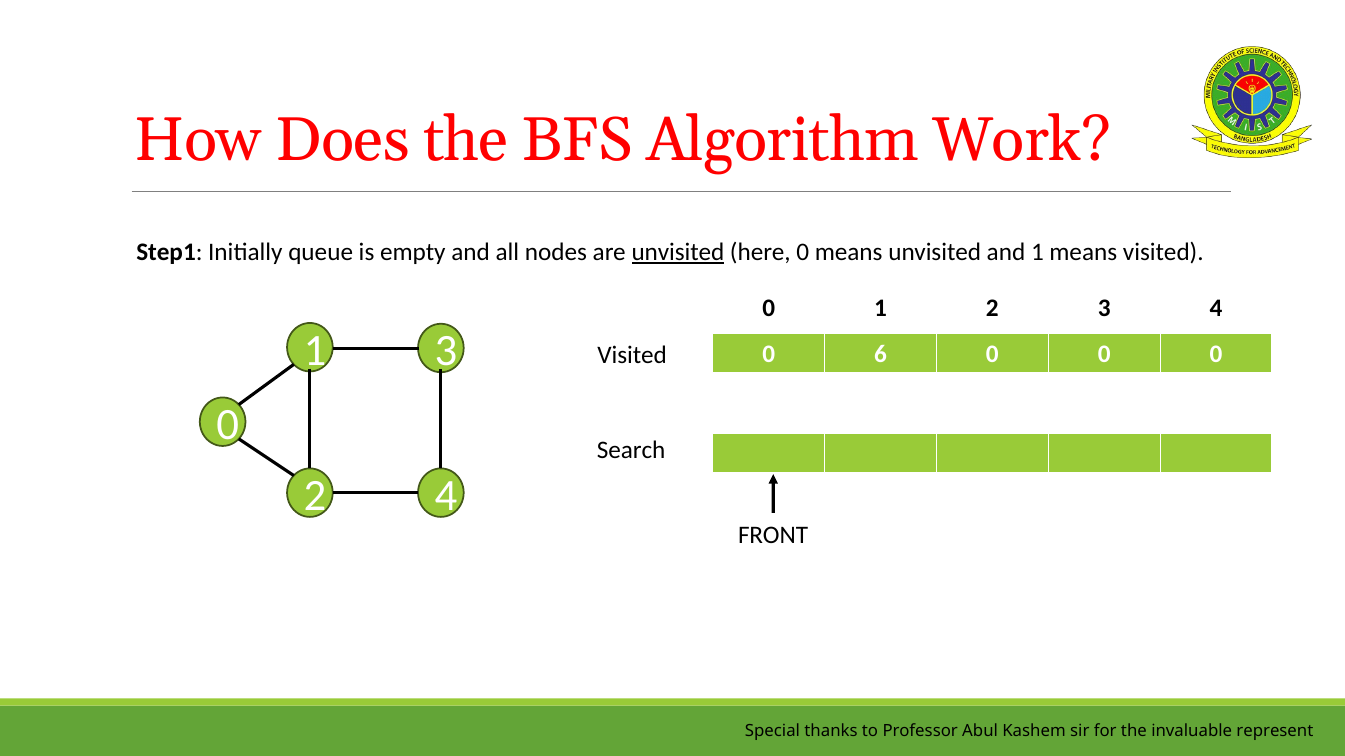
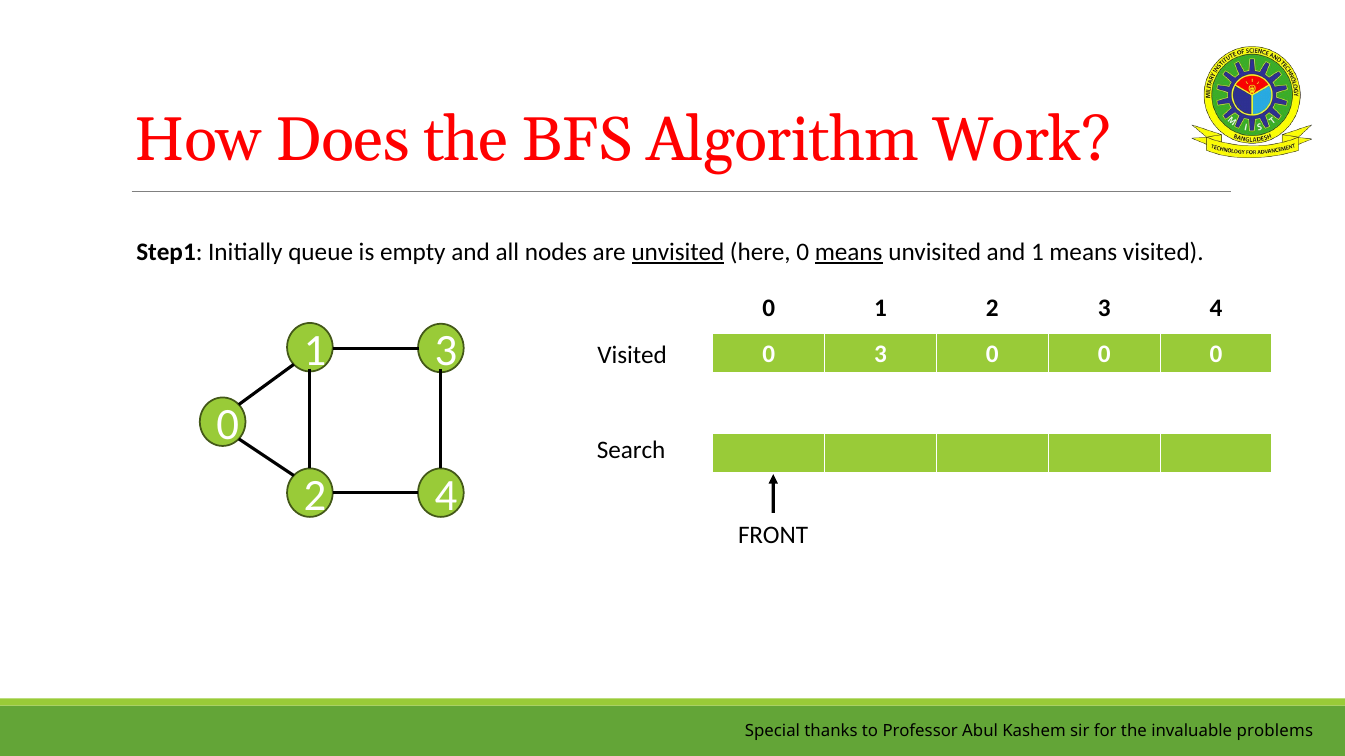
means underline: none -> present (849, 252)
0 6: 6 -> 3 (881, 354)
represent: represent -> problems (1275, 732)
